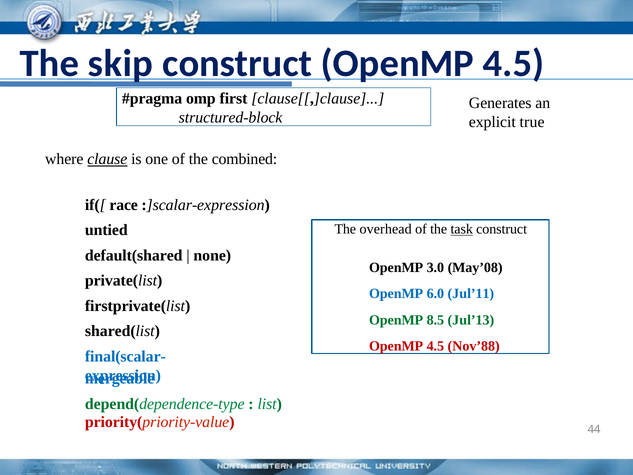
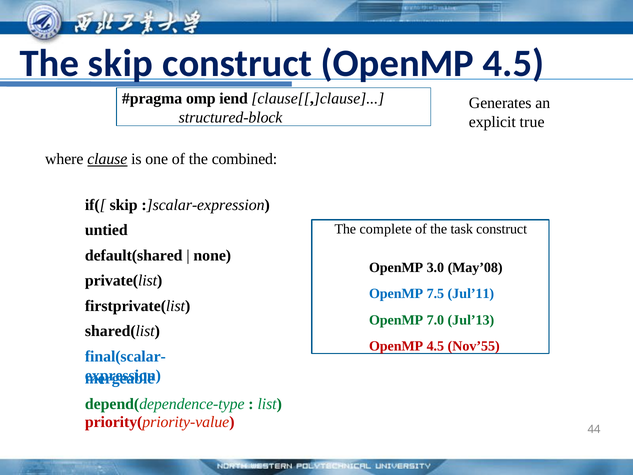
first: first -> iend (234, 98)
if([ race: race -> skip (124, 205)
overhead: overhead -> complete (386, 229)
task underline: present -> none (462, 229)
6.0: 6.0 -> 7.5 (435, 293)
8.5: 8.5 -> 7.0 (435, 320)
Nov’88: Nov’88 -> Nov’55 (474, 346)
